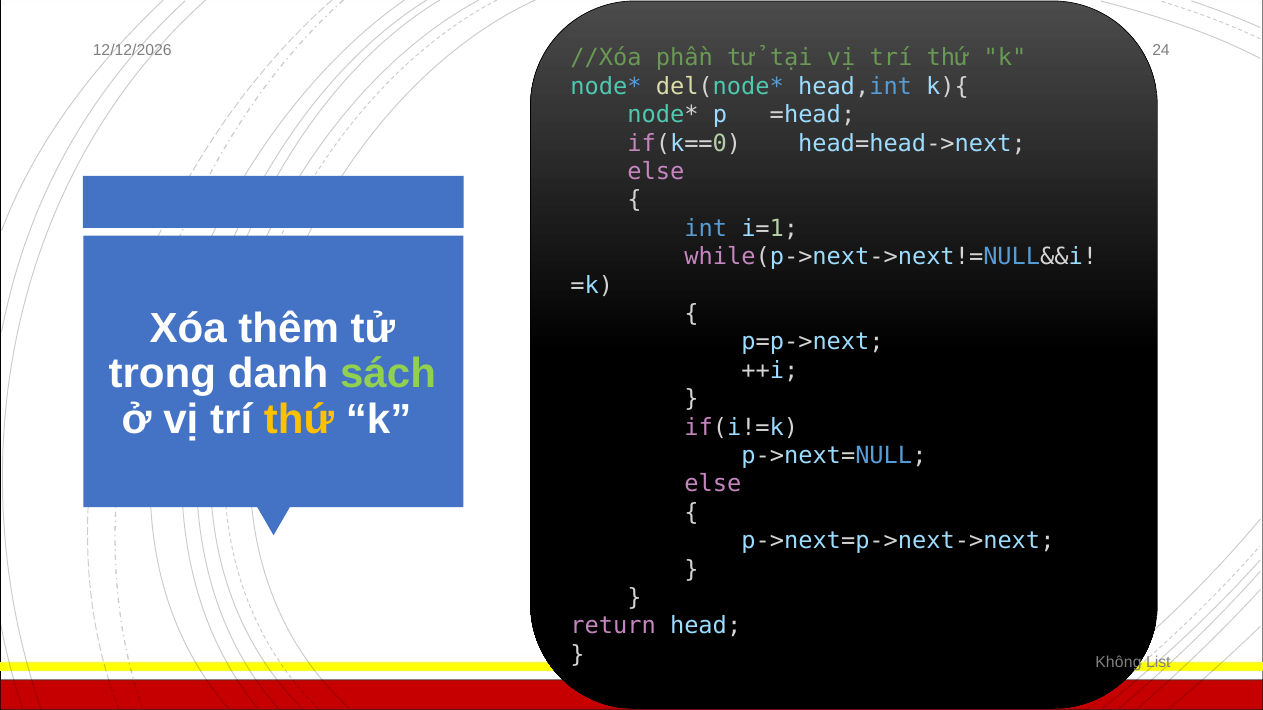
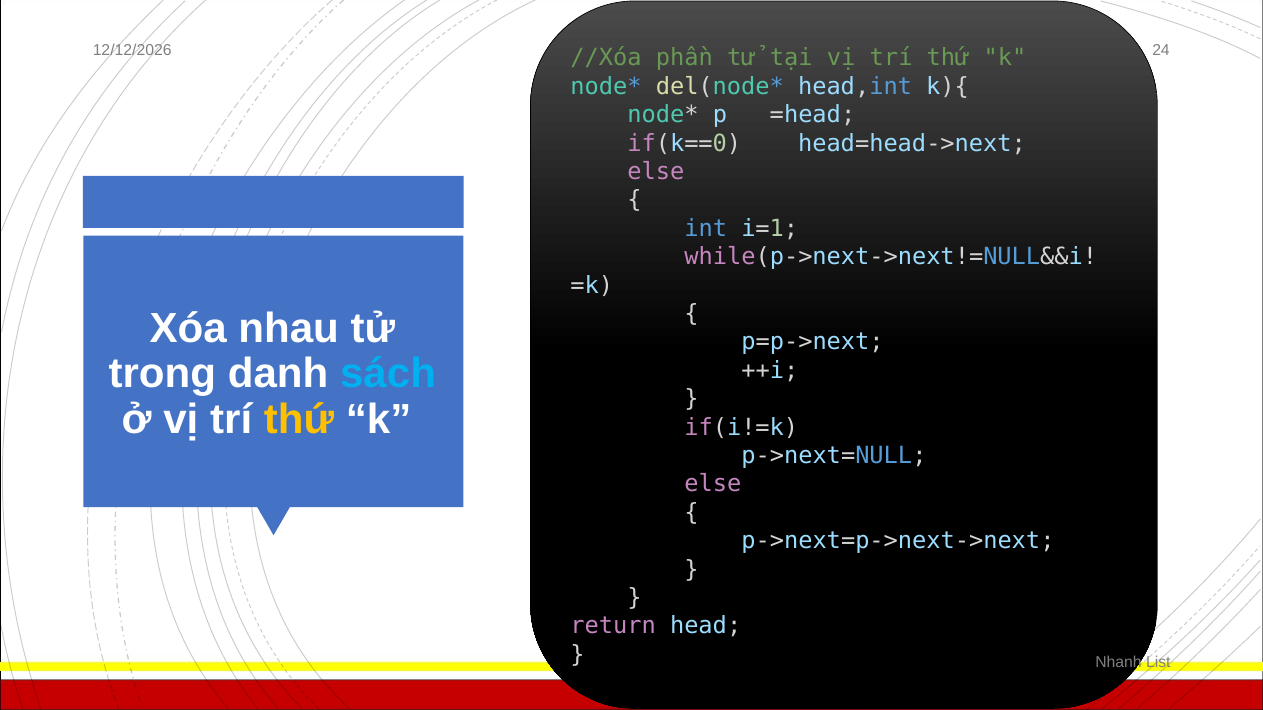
thêm: thêm -> nhau (289, 329)
sách colour: light green -> light blue (388, 374)
Không: Không -> Nhanh (1119, 663)
